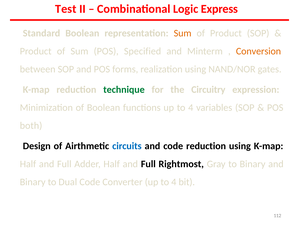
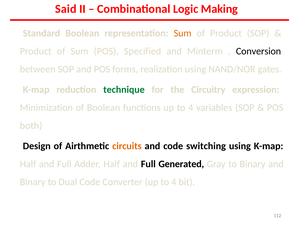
Test: Test -> Said (66, 9)
Express: Express -> Making (219, 9)
Conversion colour: orange -> black (258, 51)
circuits colour: blue -> orange (127, 146)
code reduction: reduction -> switching (206, 146)
Rightmost: Rightmost -> Generated (181, 163)
